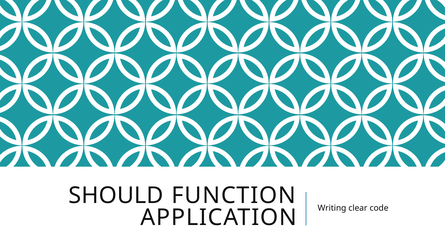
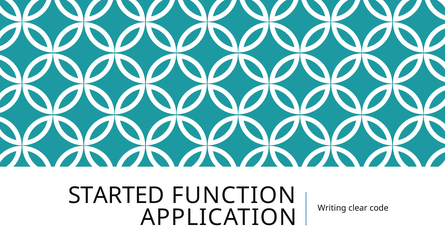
SHOULD: SHOULD -> STARTED (116, 196)
